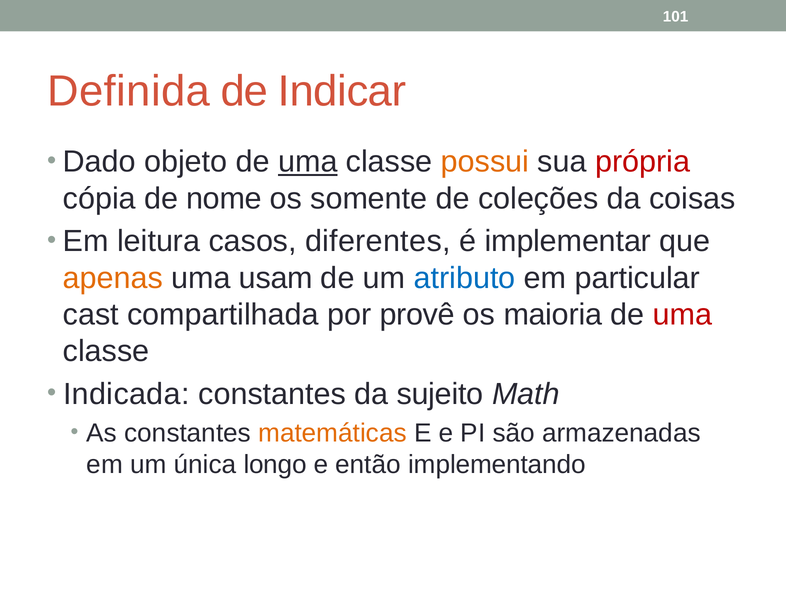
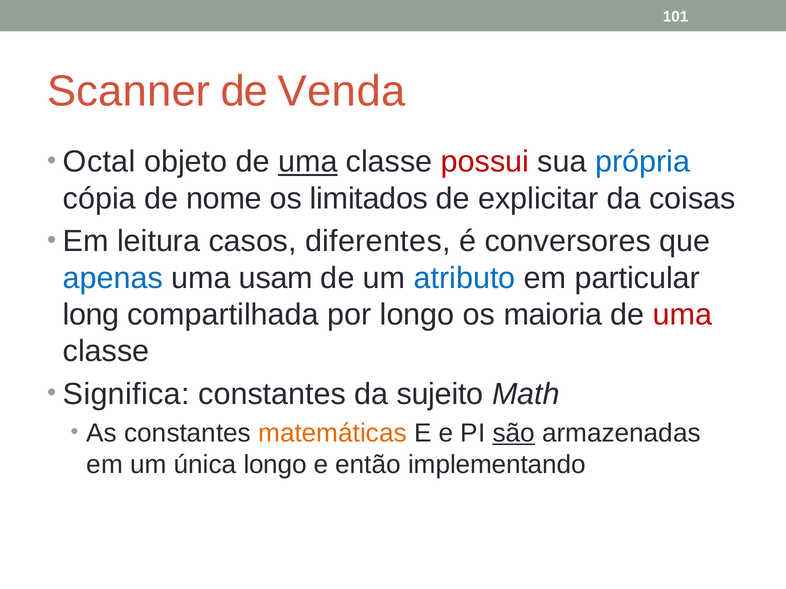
Definida: Definida -> Scanner (129, 91)
Indicar: Indicar -> Venda (342, 91)
Dado: Dado -> Octal (99, 162)
possui colour: orange -> red (485, 162)
própria colour: red -> blue (643, 162)
somente: somente -> limitados (369, 199)
coleções: coleções -> explicitar (538, 199)
implementar: implementar -> conversores (568, 241)
apenas colour: orange -> blue (113, 278)
cast: cast -> long (91, 315)
por provê: provê -> longo (417, 315)
Indicada: Indicada -> Significa (126, 394)
são underline: none -> present (514, 433)
